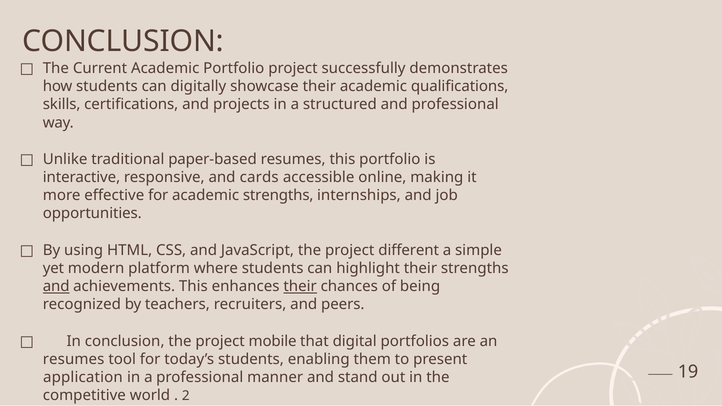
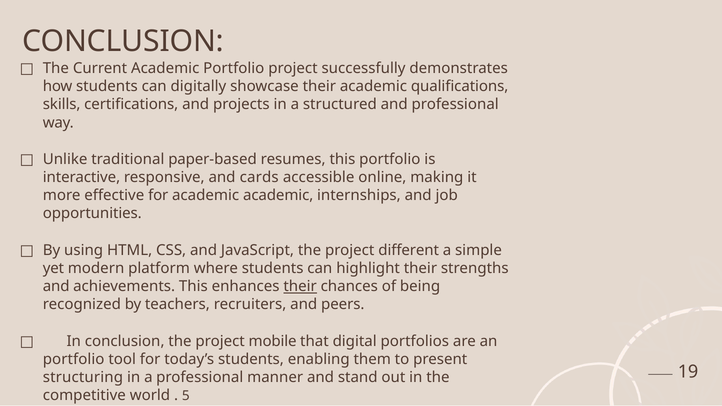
academic strengths: strengths -> academic (278, 196)
and underline: present -> none (56, 287)
resumes: resumes -> portfolio (74, 360)
application: application -> structuring (83, 378)
2: 2 -> 5 (186, 396)
